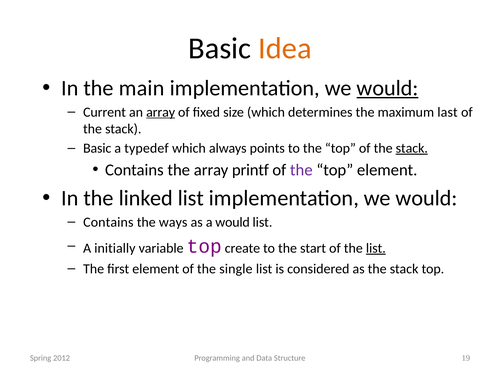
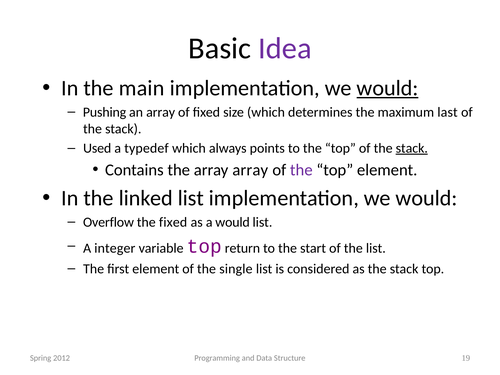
Idea colour: orange -> purple (285, 48)
Current: Current -> Pushing (105, 112)
array underline: present -> none (161, 112)
Basic: Basic -> Used (97, 148)
array printf: printf -> array (250, 170)
Contains: Contains -> Overflow (108, 222)
the ways: ways -> fixed (173, 222)
initially: initially -> integer (115, 248)
create: create -> return (242, 248)
list underline: present -> none (376, 248)
